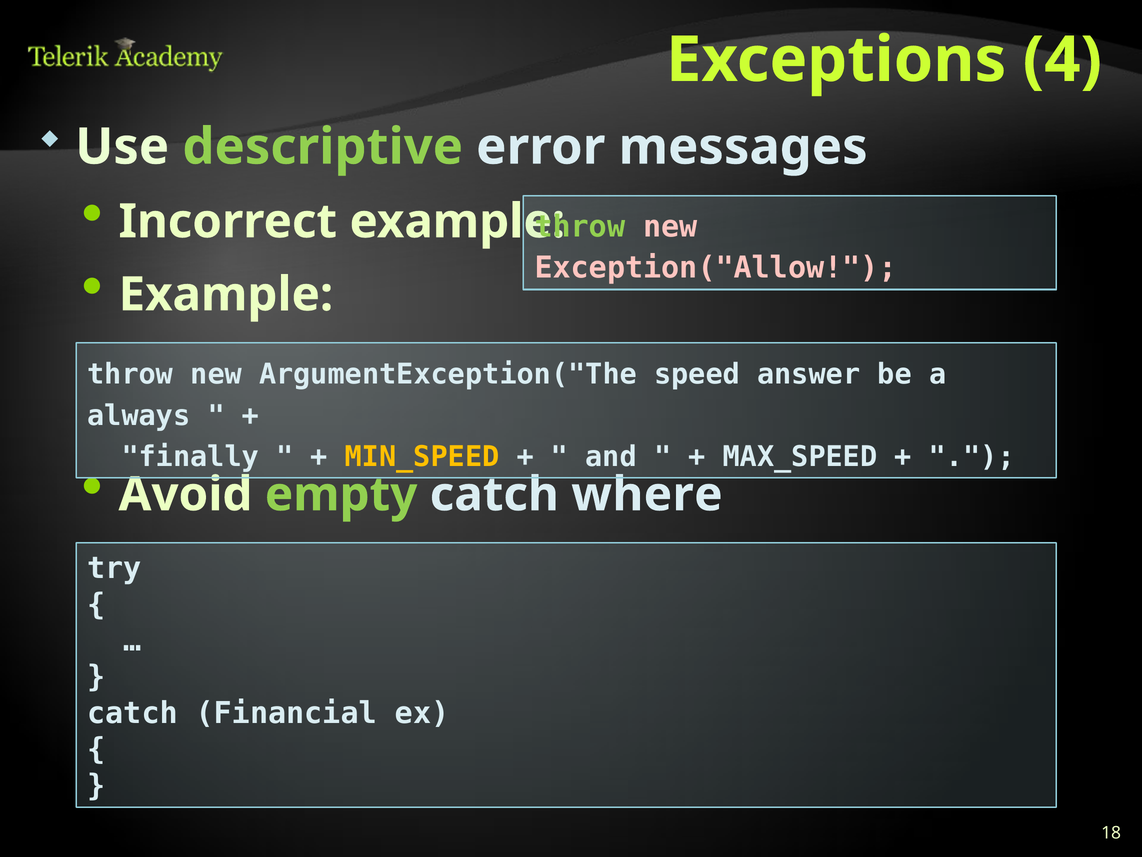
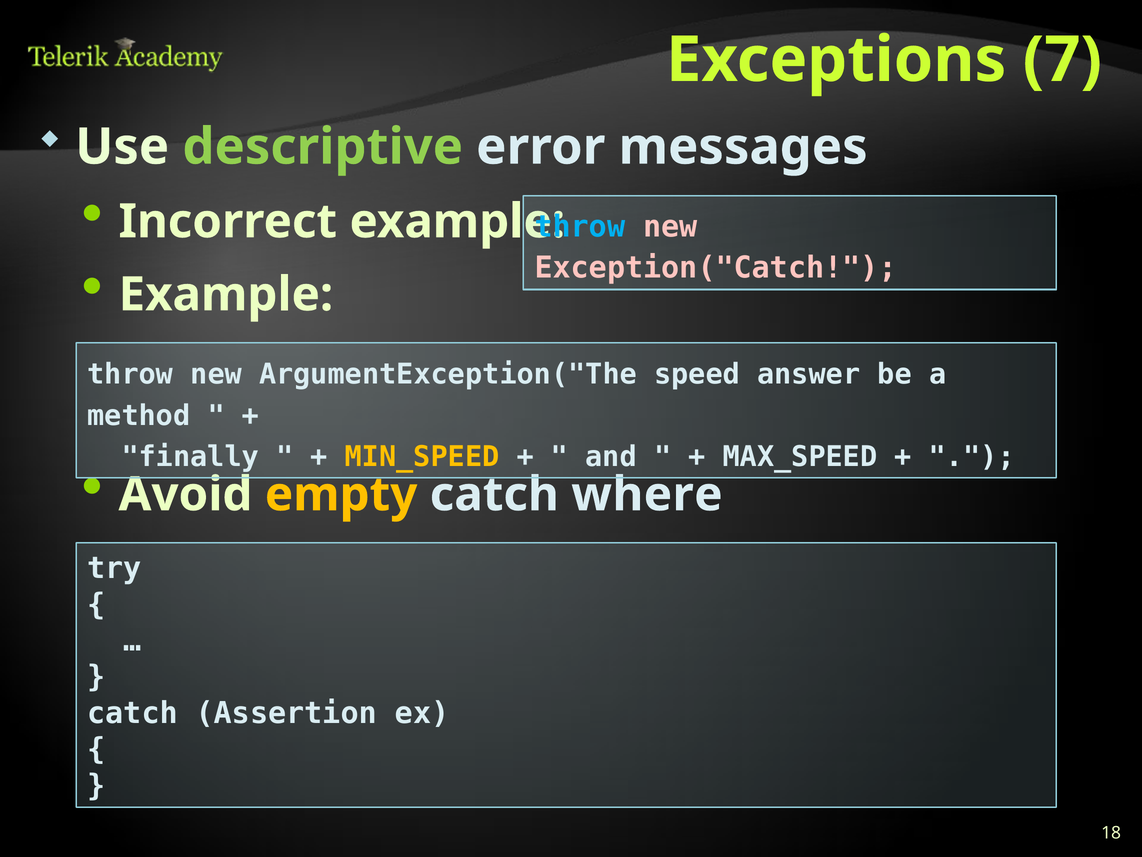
4: 4 -> 7 (1062, 60)
throw colour: light green -> light blue (580, 227)
Exception("Allow: Exception("Allow -> Exception("Catch (716, 268)
always: always -> method (139, 416)
empty colour: light green -> yellow (341, 494)
Financial: Financial -> Assertion (286, 713)
